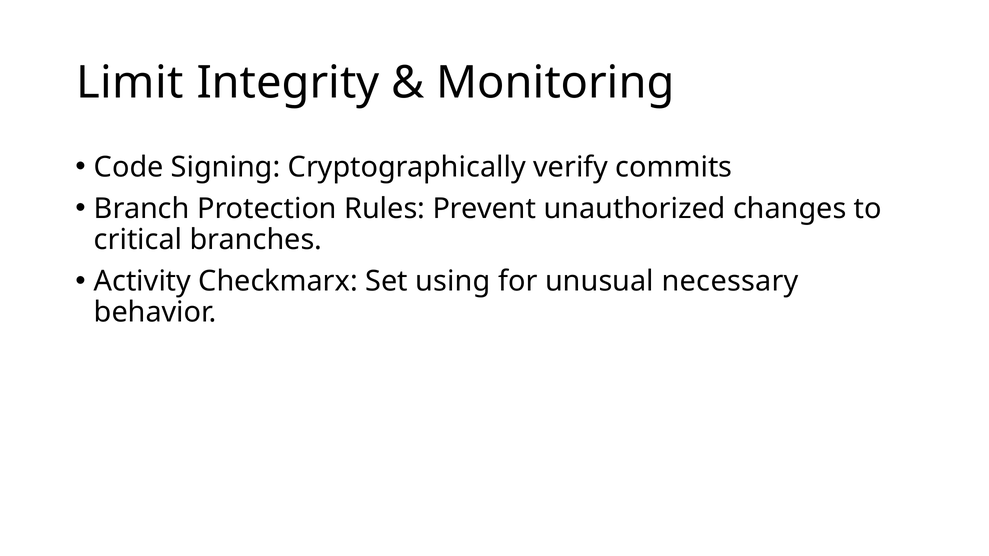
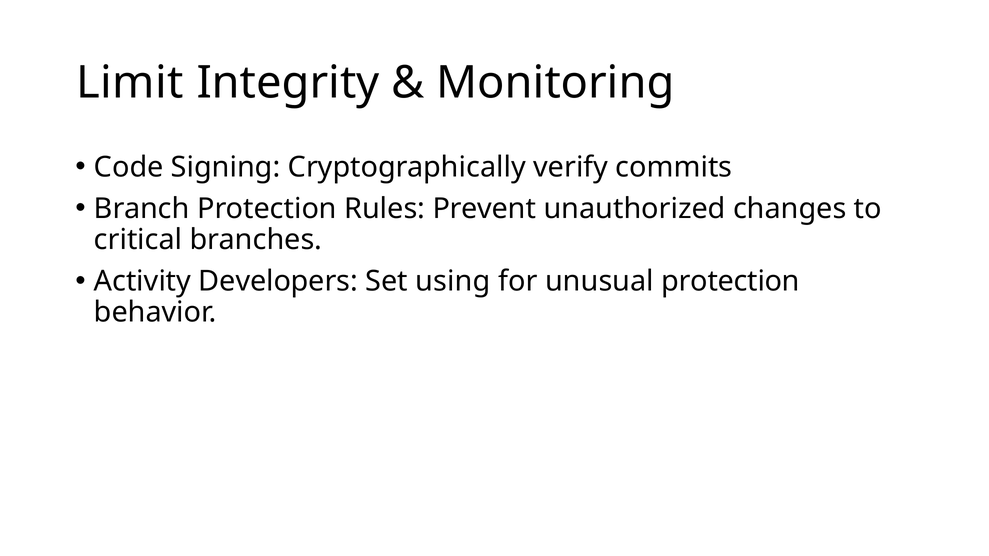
Checkmarx: Checkmarx -> Developers (278, 281)
unusual necessary: necessary -> protection (730, 281)
